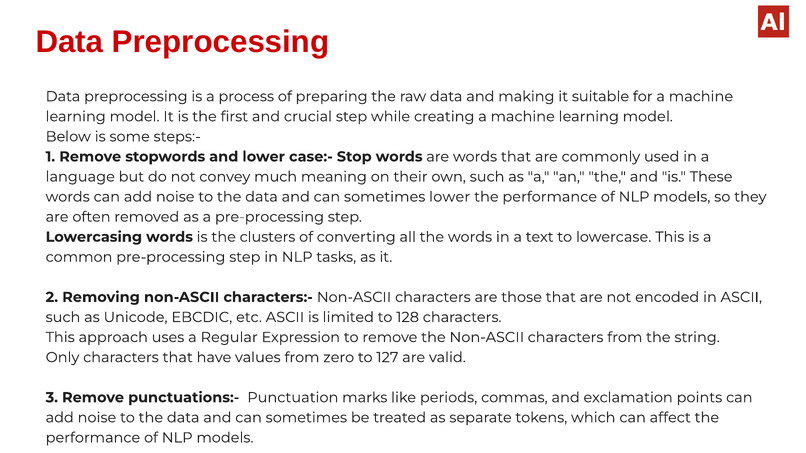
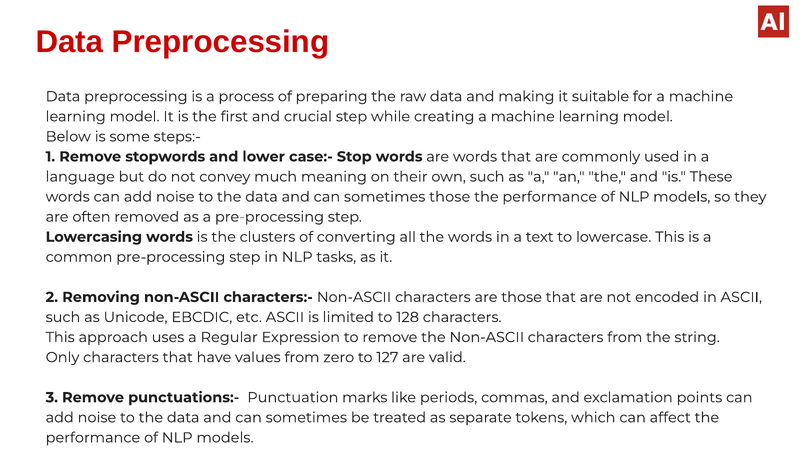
sometimes lower: lower -> those (450, 197)
